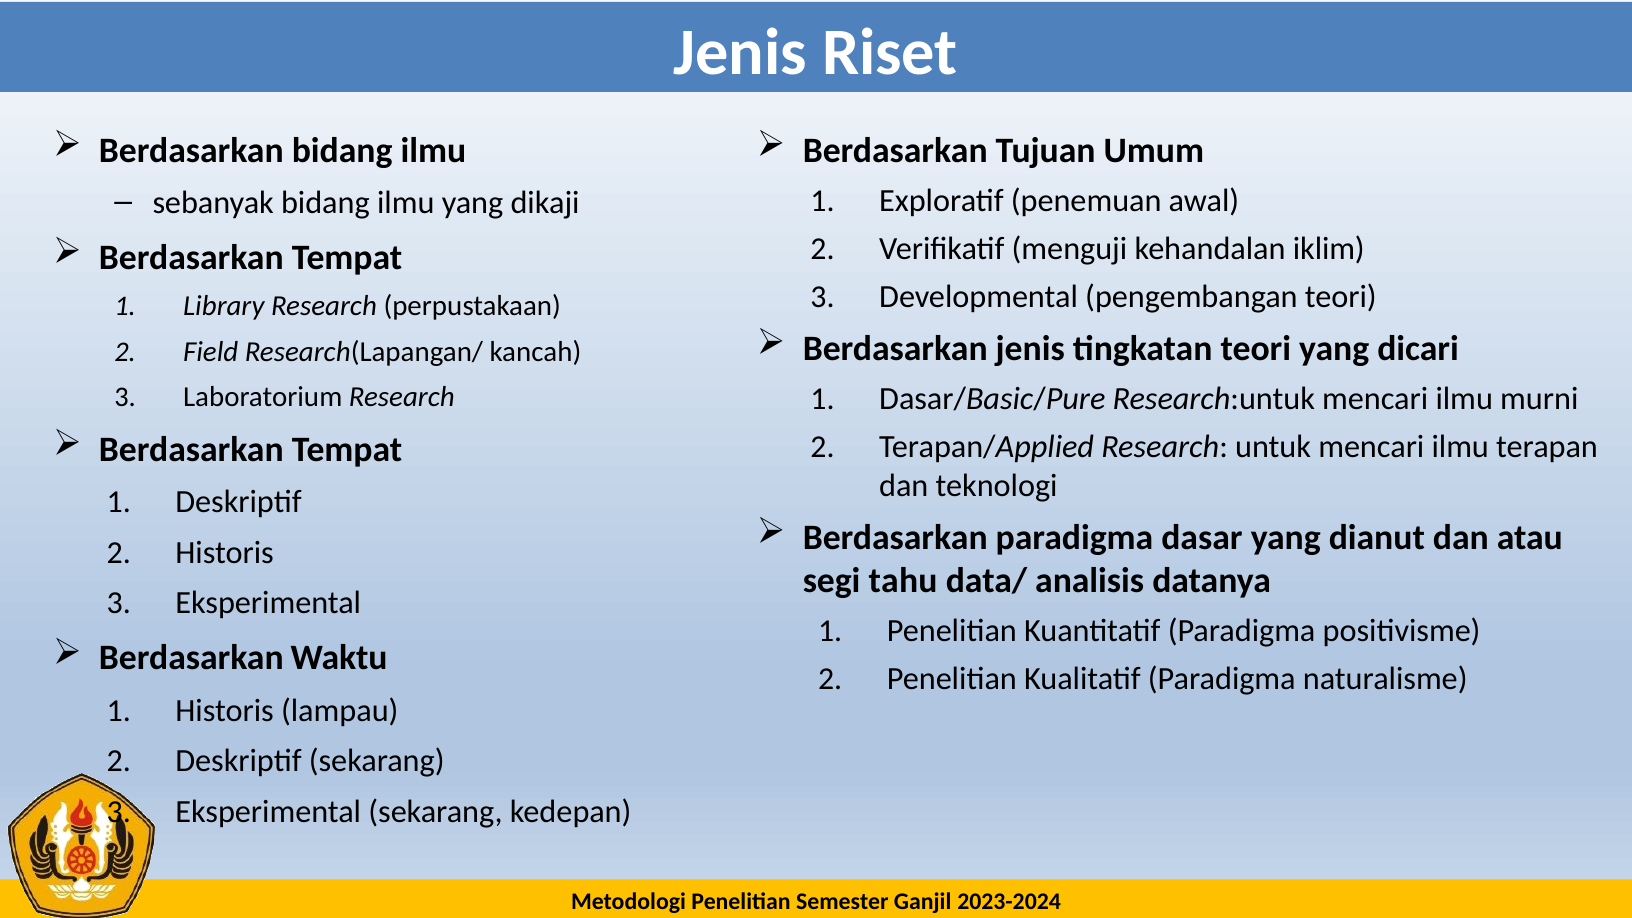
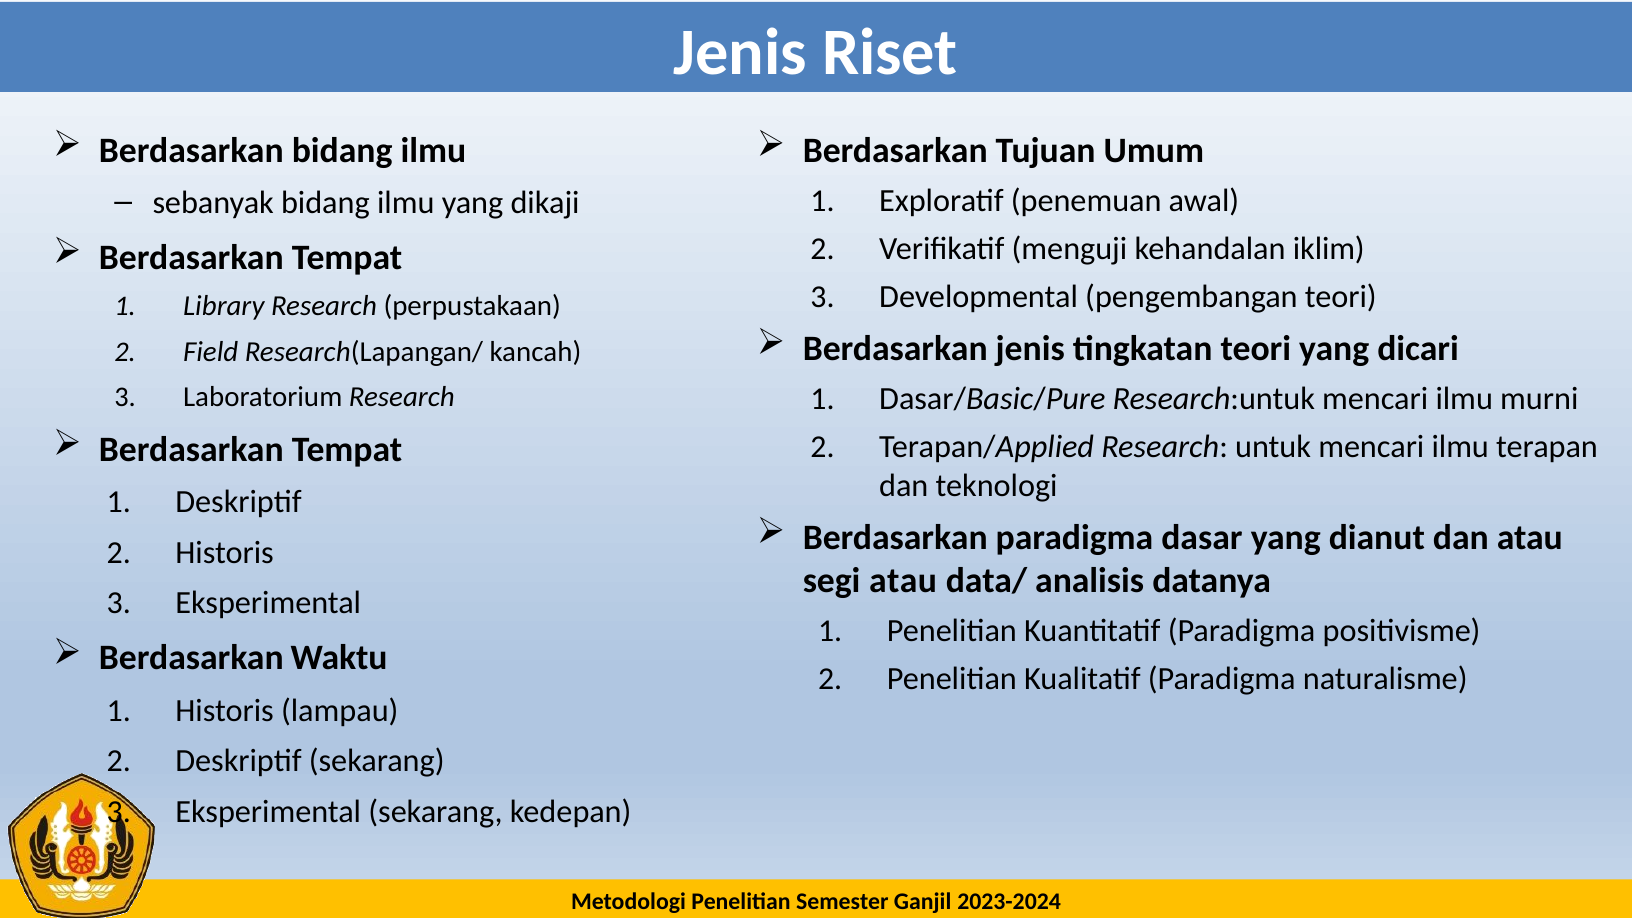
segi tahu: tahu -> atau (903, 581)
